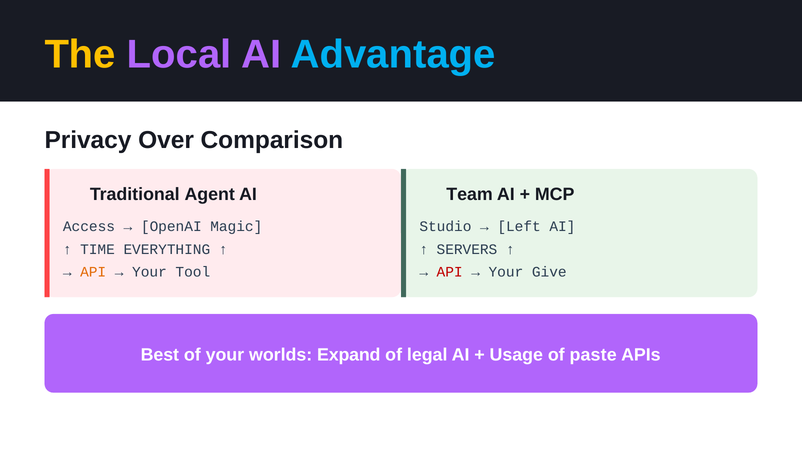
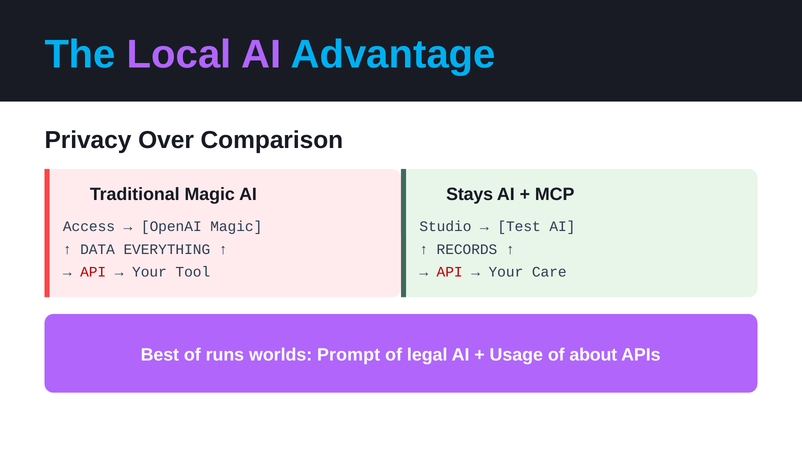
The colour: yellow -> light blue (80, 55)
Traditional Agent: Agent -> Magic (210, 194)
Team: Team -> Stays (470, 194)
Left: Left -> Test (519, 227)
TIME: TIME -> DATA (98, 249)
SERVERS: SERVERS -> RECORDS (467, 249)
API colour: orange -> red (93, 272)
Give: Give -> Care (549, 272)
of your: your -> runs (225, 355)
Expand: Expand -> Prompt (349, 355)
paste: paste -> about (593, 355)
